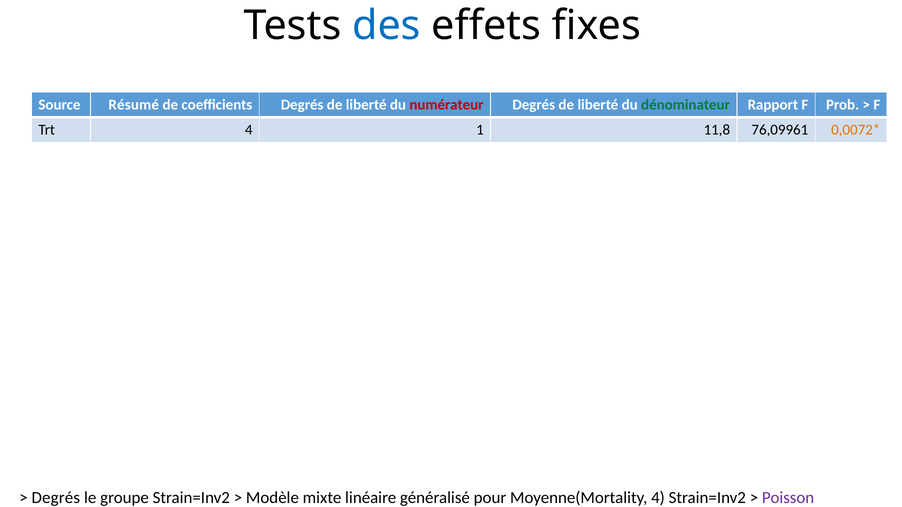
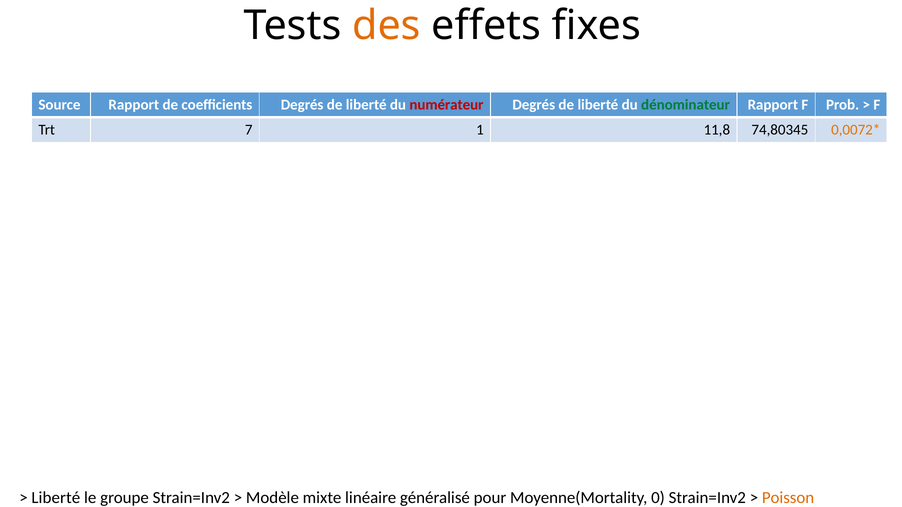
des colour: blue -> orange (386, 25)
Source Résumé: Résumé -> Rapport (134, 105)
Trt 4: 4 -> 7 (249, 130)
76,09961: 76,09961 -> 74,80345 (780, 130)
Degrés: Degrés -> Liberté (56, 498)
Moyenne(Mortality 4: 4 -> 0 (658, 498)
Poisson colour: purple -> orange (788, 498)
